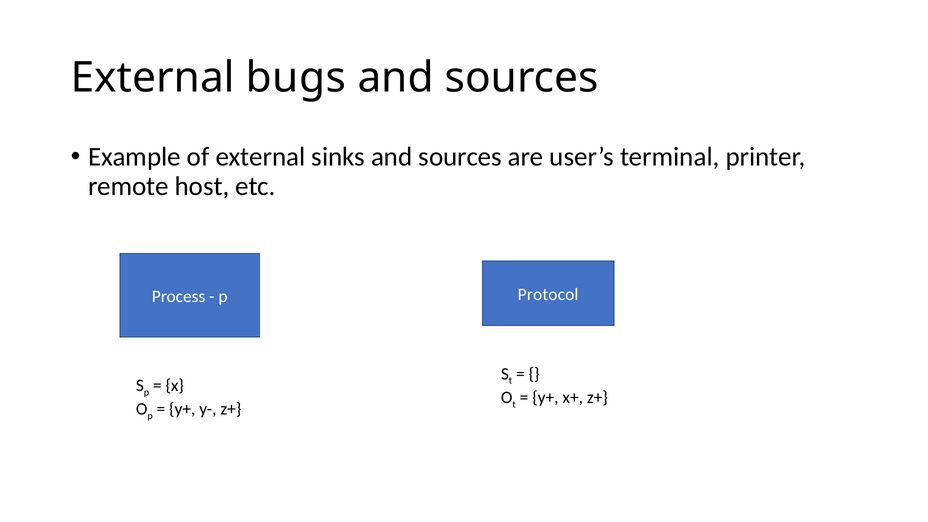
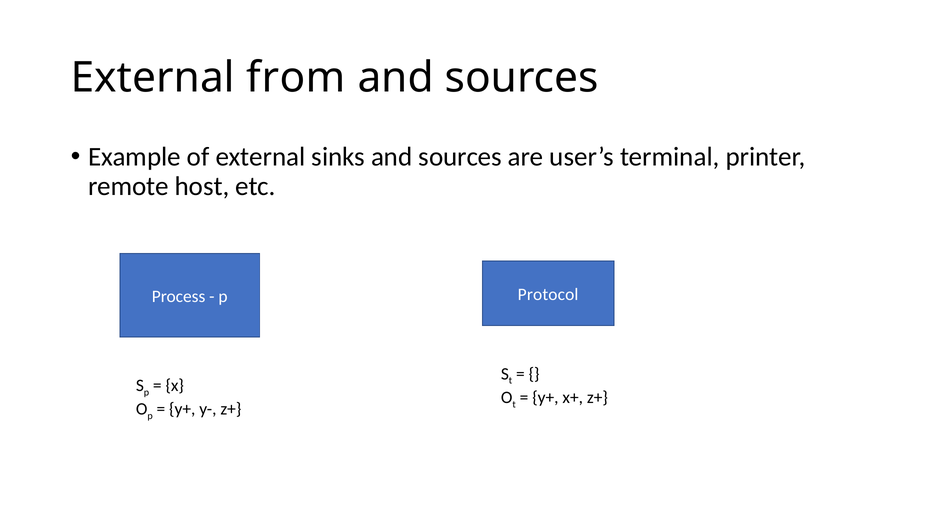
bugs: bugs -> from (296, 78)
